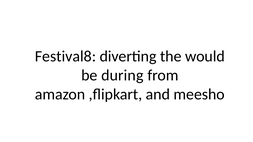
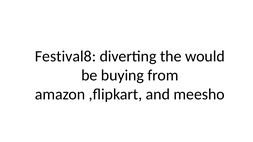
during: during -> buying (122, 75)
